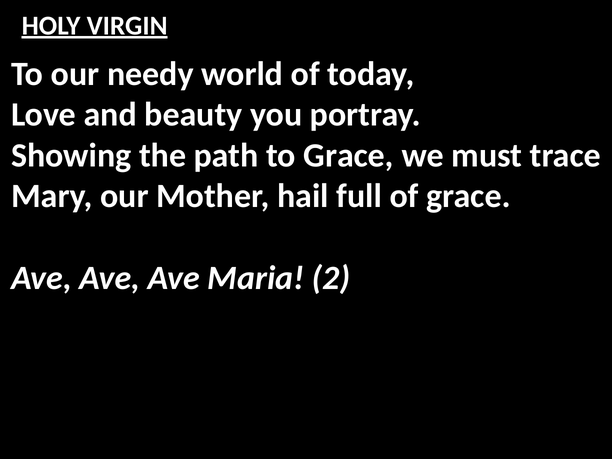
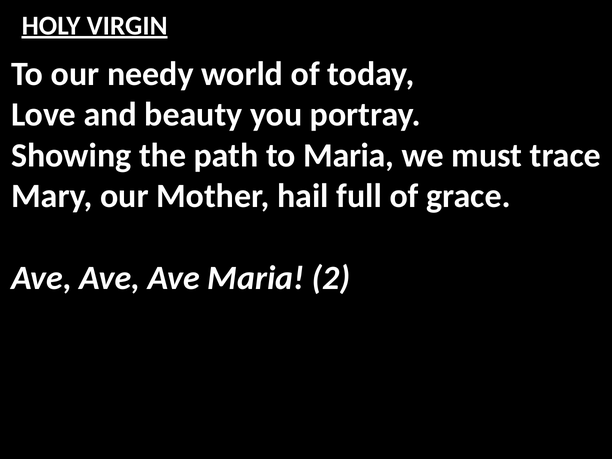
to Grace: Grace -> Maria (349, 155)
